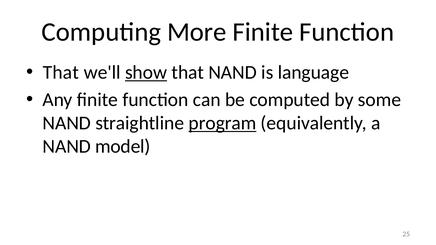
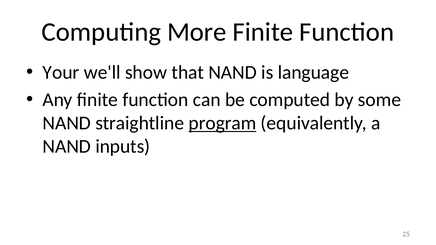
That: That -> Your (61, 72)
show underline: present -> none (146, 72)
model: model -> inputs (123, 147)
